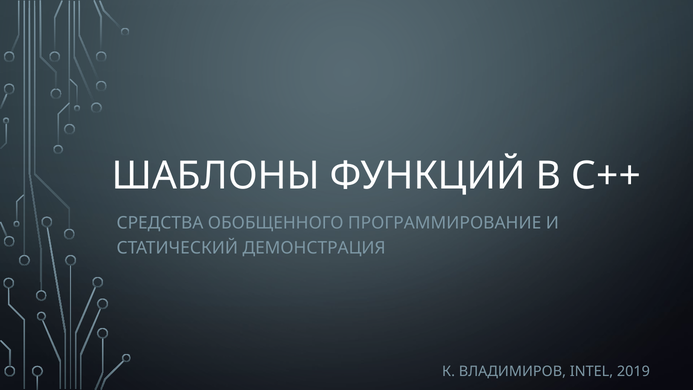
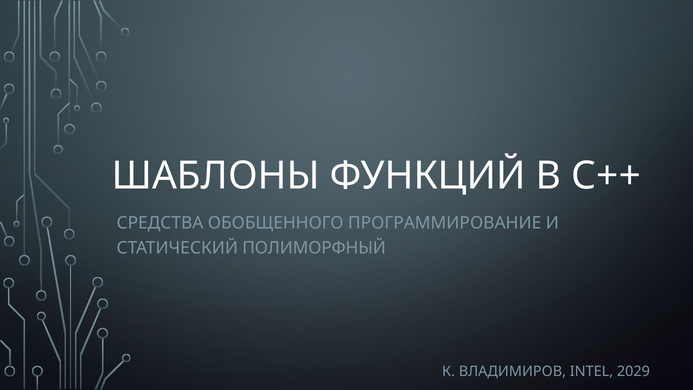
ДЕМОНСТРАЦИЯ: ДЕМОНСТРАЦИЯ -> ПОЛИМОРФНЫЙ (314, 248)
2019: 2019 -> 2029 (633, 371)
